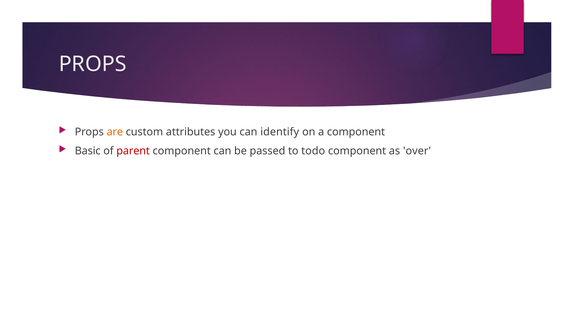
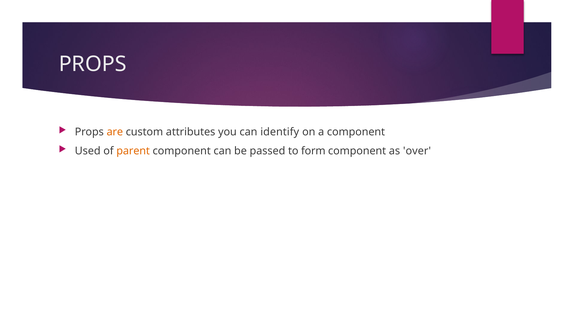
Basic: Basic -> Used (88, 151)
parent colour: red -> orange (133, 151)
todo: todo -> form (313, 151)
